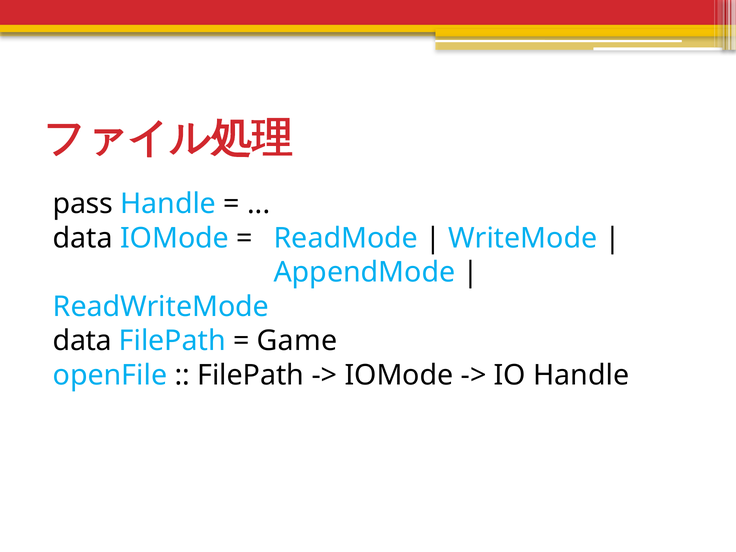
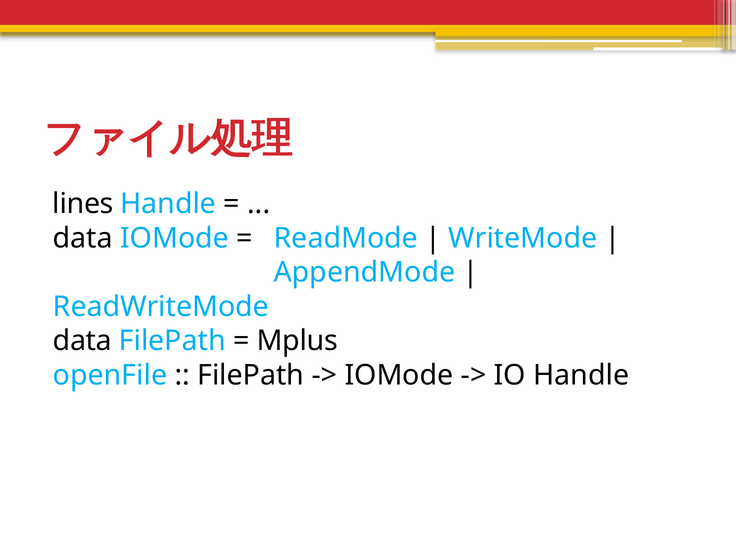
pass: pass -> lines (83, 204)
Game: Game -> Mplus (297, 341)
